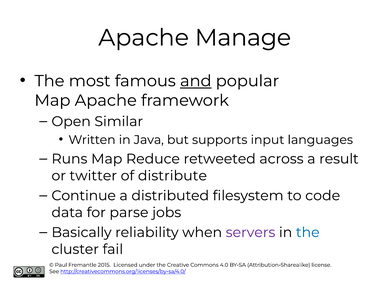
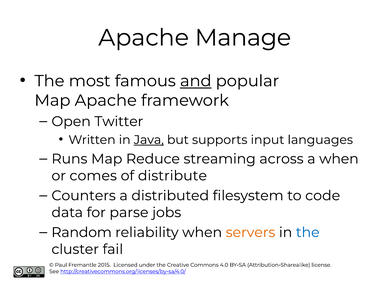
Similar: Similar -> Twitter (119, 121)
Java underline: none -> present (149, 140)
retweeted: retweeted -> streaming (220, 159)
a result: result -> when (339, 159)
twitter: twitter -> comes (93, 176)
Continue: Continue -> Counters (84, 195)
Basically: Basically -> Random (82, 232)
servers colour: purple -> orange (251, 232)
